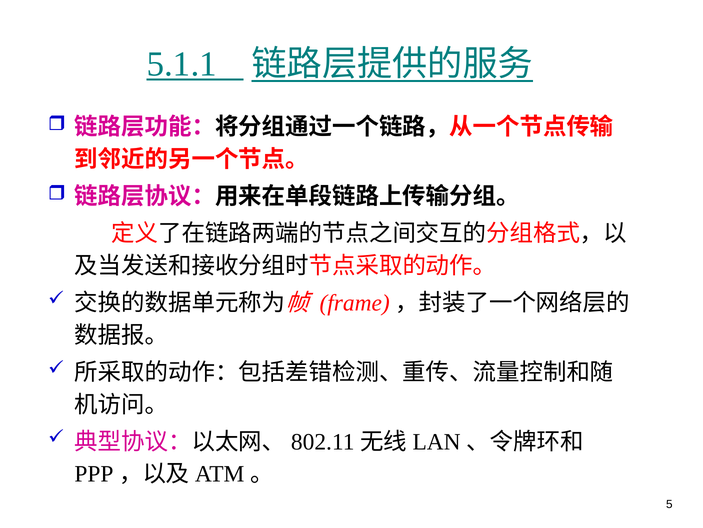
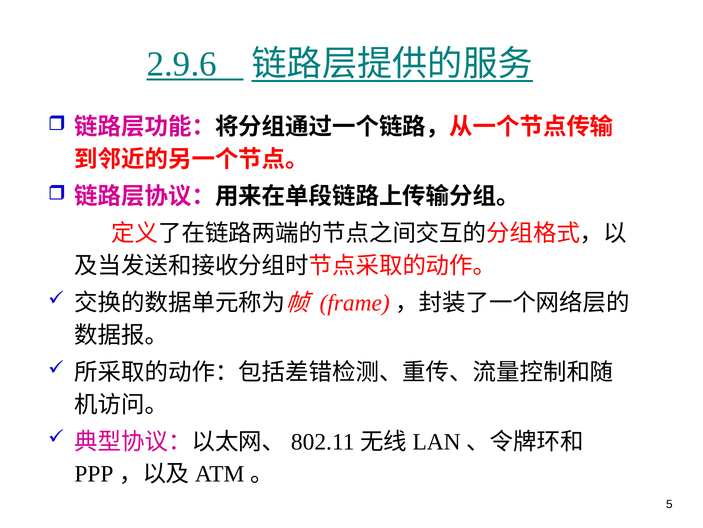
5.1.1: 5.1.1 -> 2.9.6 (182, 64)
